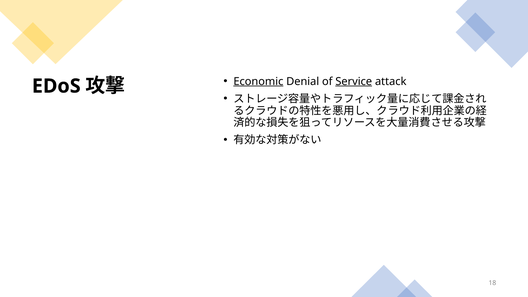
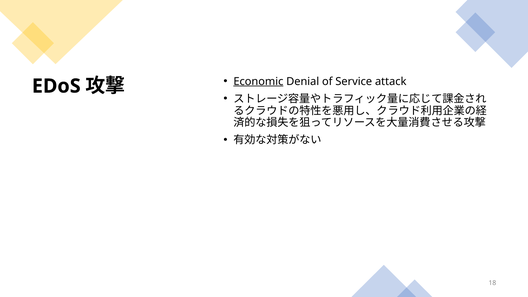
Service underline: present -> none (354, 81)
